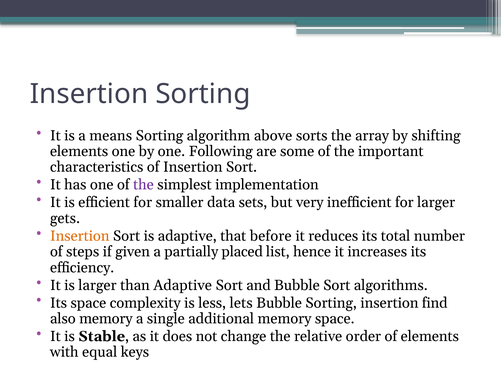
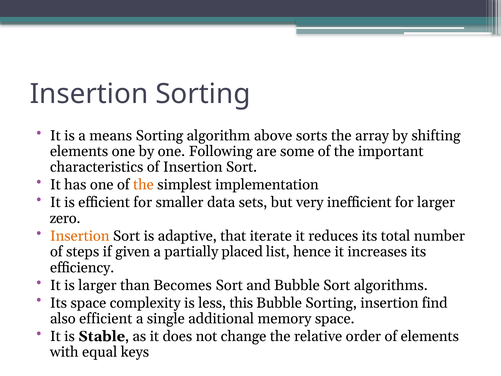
the colour: purple -> orange (143, 185)
gets: gets -> zero (65, 218)
before: before -> iterate (271, 236)
than Adaptive: Adaptive -> Becomes (183, 285)
lets: lets -> this (241, 303)
also memory: memory -> efficient (106, 318)
